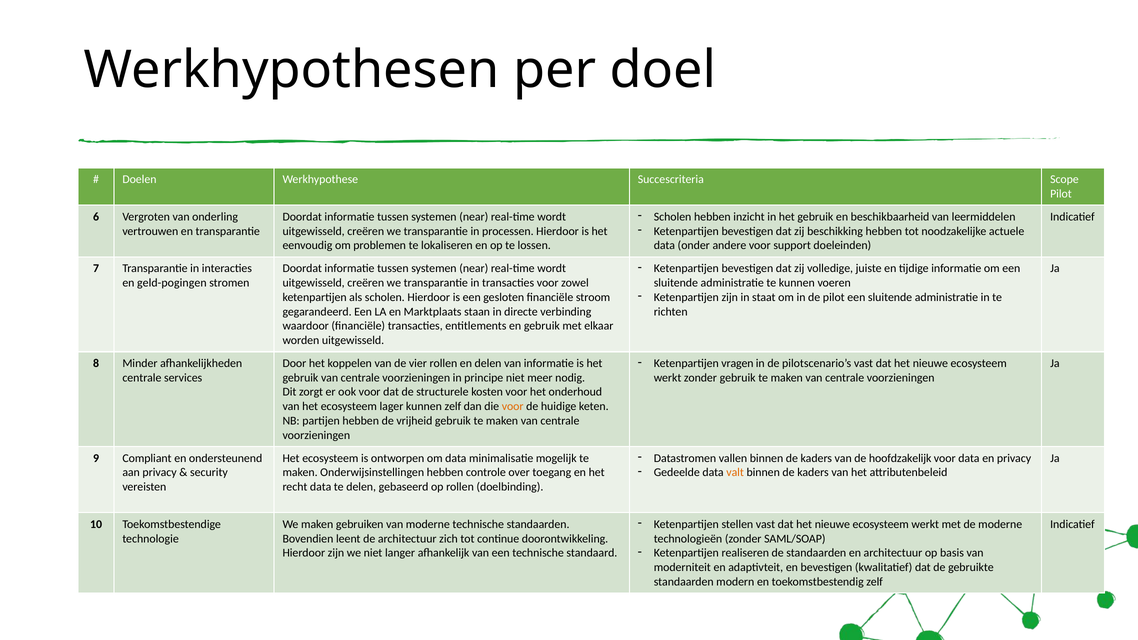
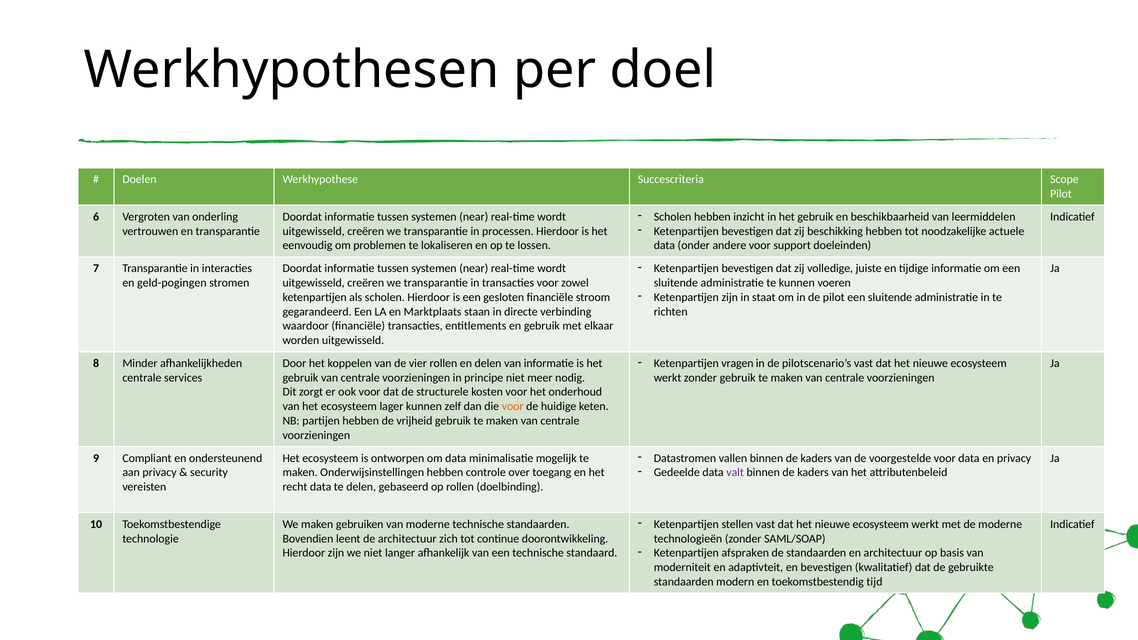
hoofdzakelijk: hoofdzakelijk -> voorgestelde (900, 458)
valt colour: orange -> purple (735, 473)
realiseren: realiseren -> afspraken (745, 553)
toekomstbestendig zelf: zelf -> tijd (874, 582)
